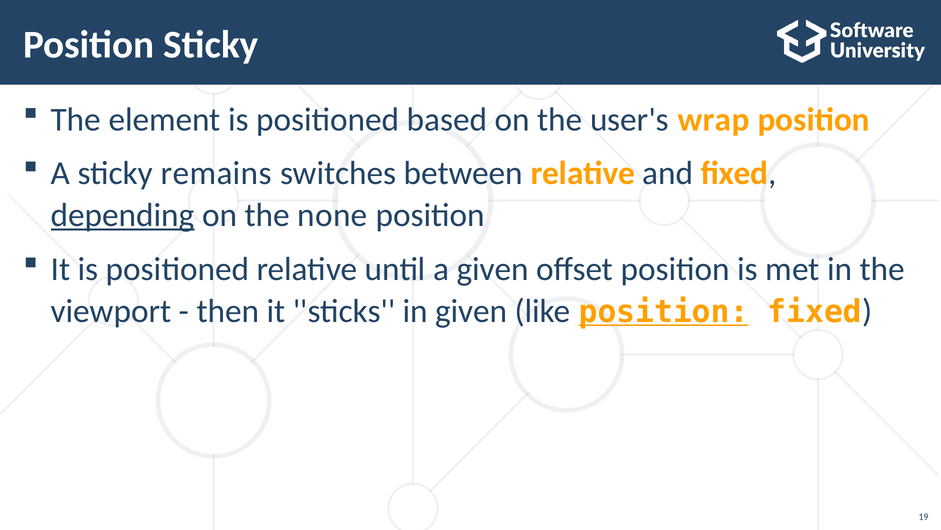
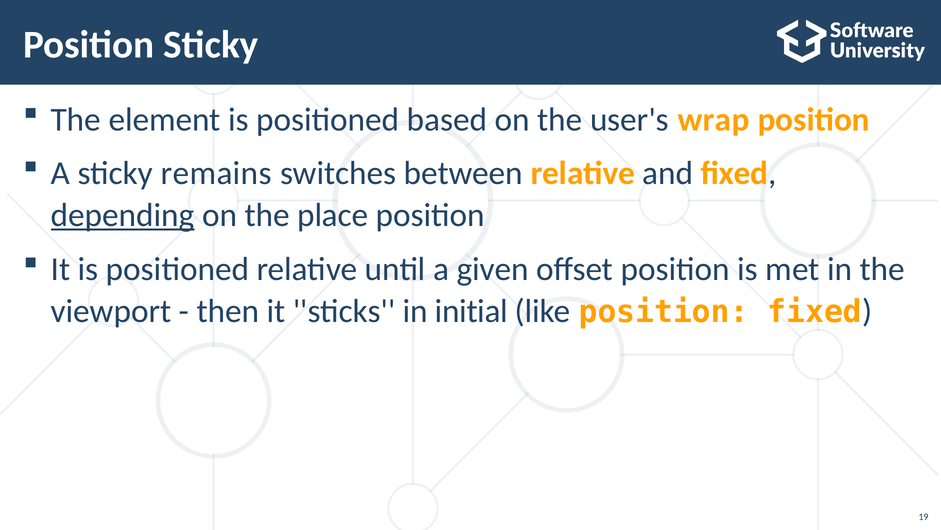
none: none -> place (333, 215)
in given: given -> initial (471, 311)
position underline: present -> none (664, 311)
